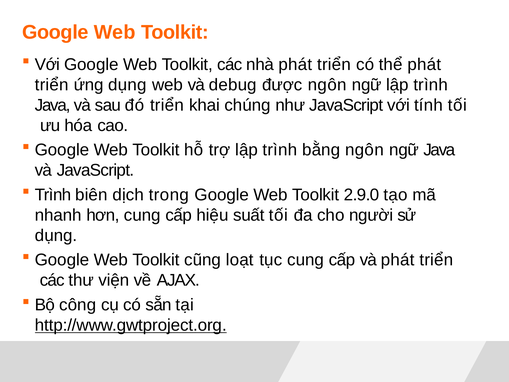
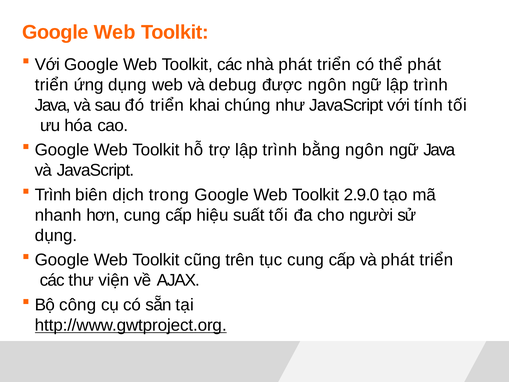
loạt: loạt -> trên (240, 260)
